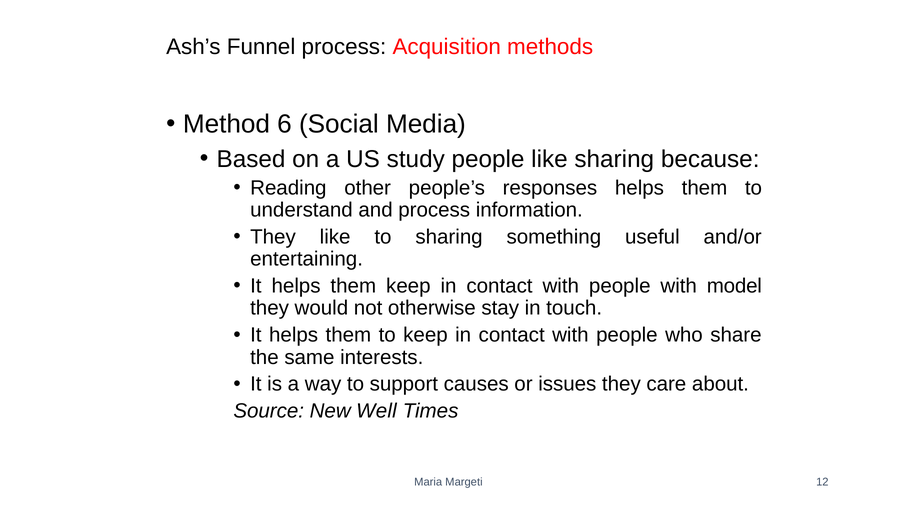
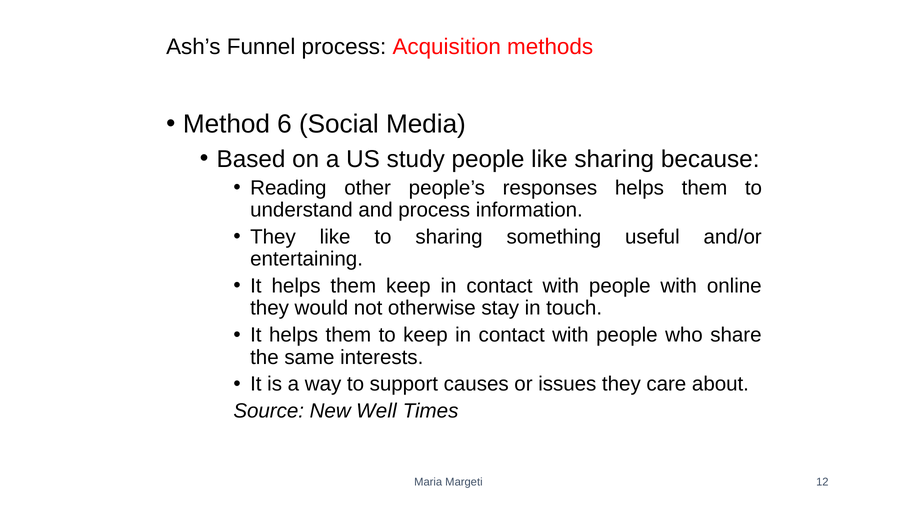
model: model -> online (734, 286)
